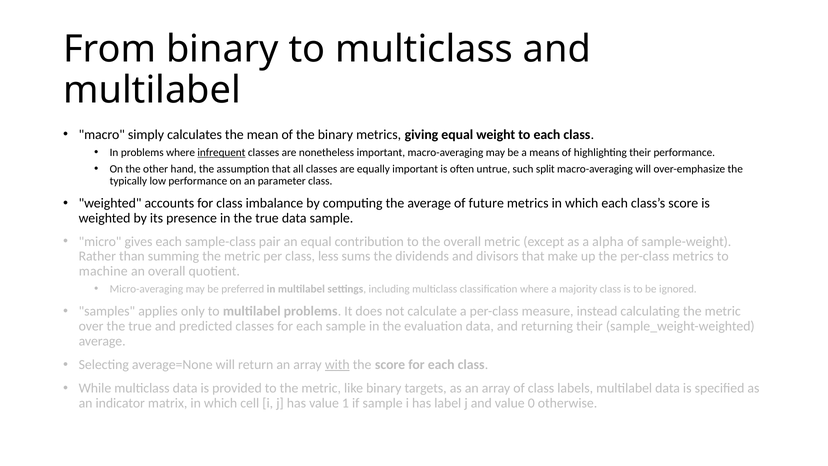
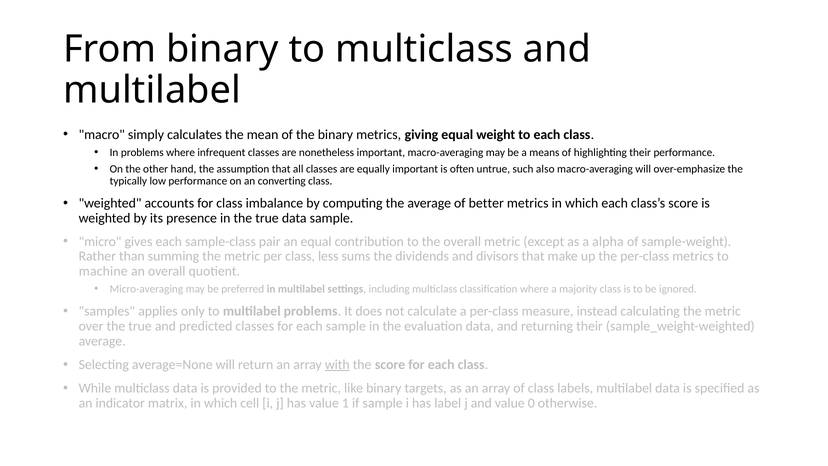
infrequent underline: present -> none (221, 152)
split: split -> also (545, 169)
parameter: parameter -> converting (282, 181)
future: future -> better (486, 203)
